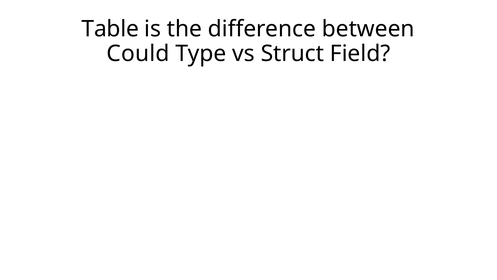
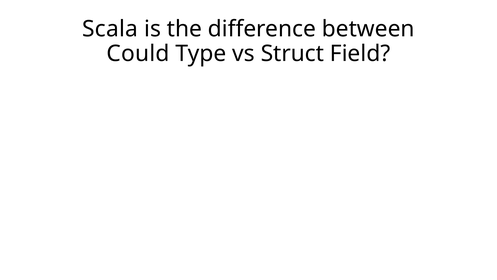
Table: Table -> Scala (110, 29)
